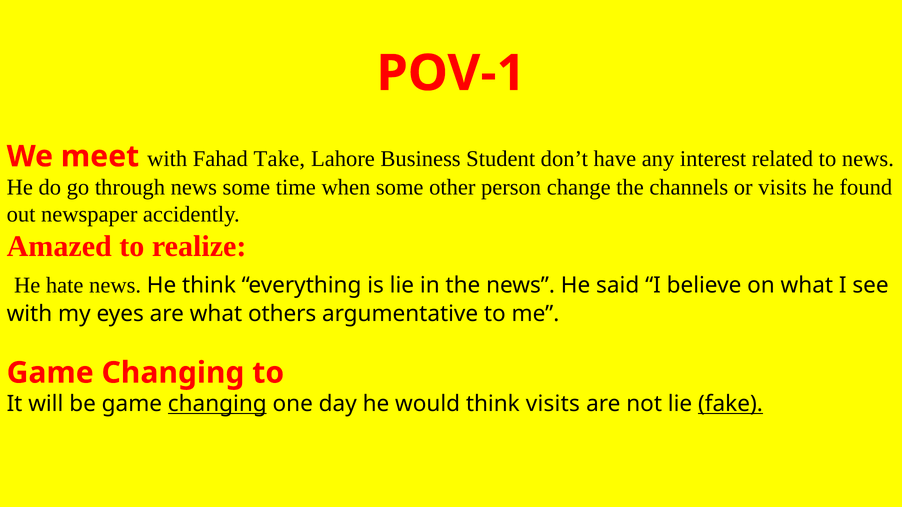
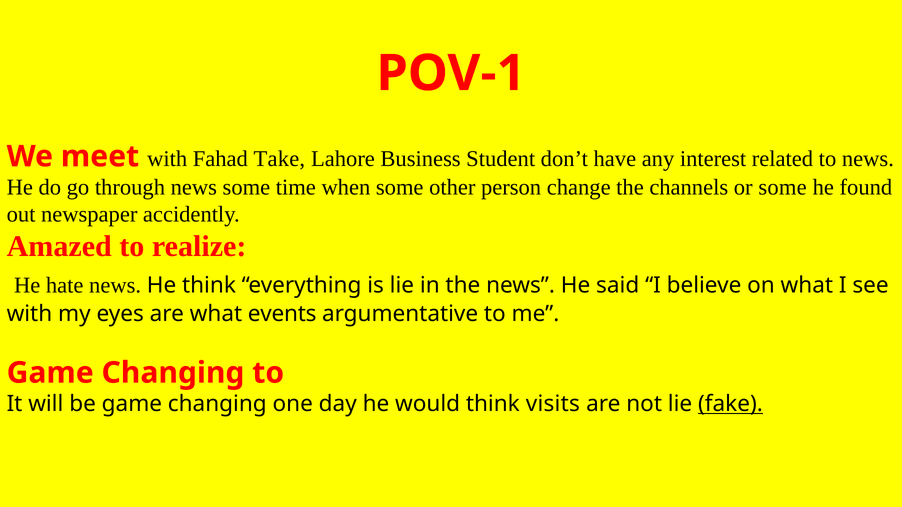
or visits: visits -> some (783, 188)
others: others -> events (282, 314)
changing underline: present -> none (217, 404)
